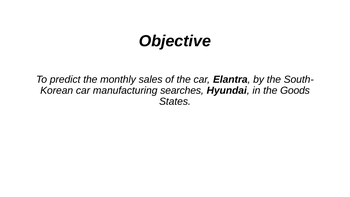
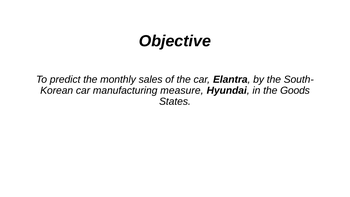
searches: searches -> measure (182, 91)
